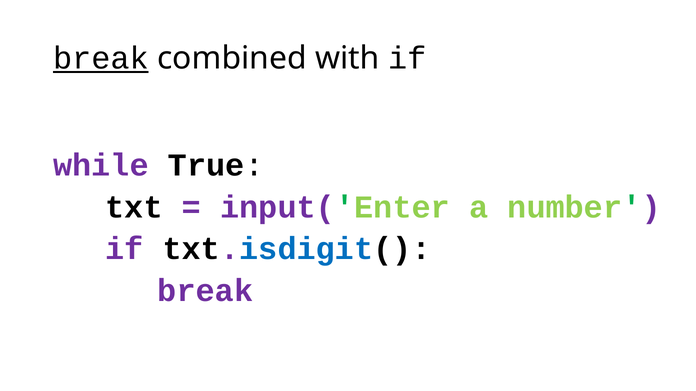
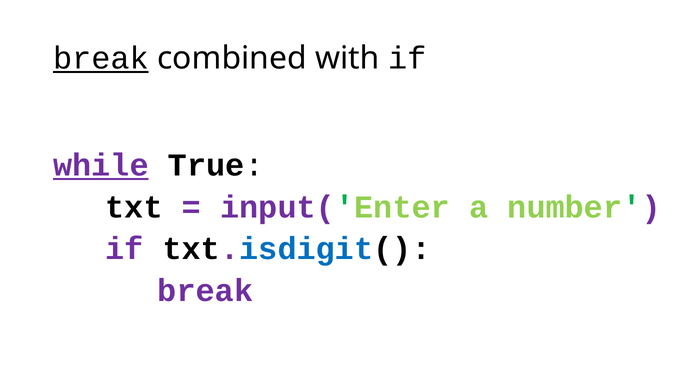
while underline: none -> present (101, 166)
